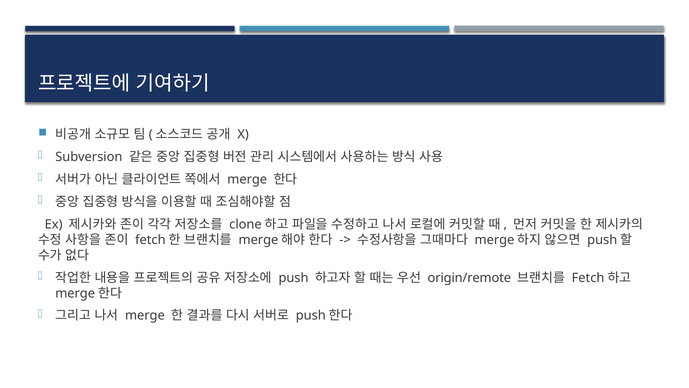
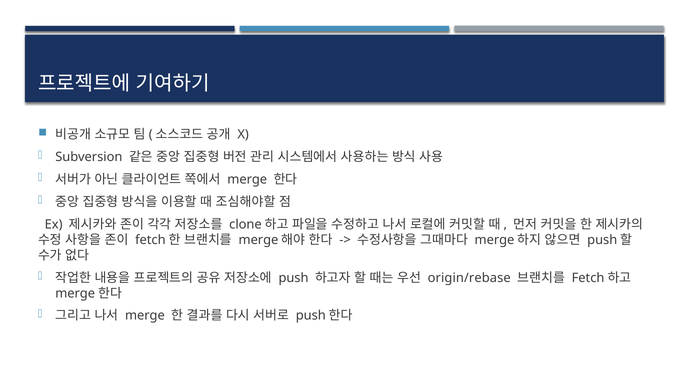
origin/remote: origin/remote -> origin/rebase (469, 277)
